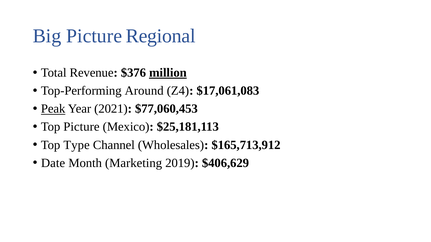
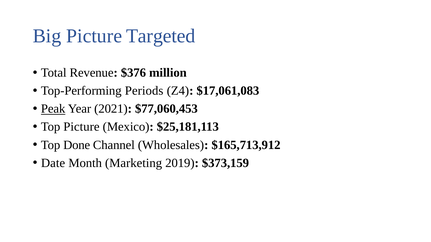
Regional: Regional -> Targeted (161, 36)
million underline: present -> none (168, 73)
Around: Around -> Periods (144, 91)
Type: Type -> Done (77, 145)
$406,629: $406,629 -> $373,159 (225, 163)
